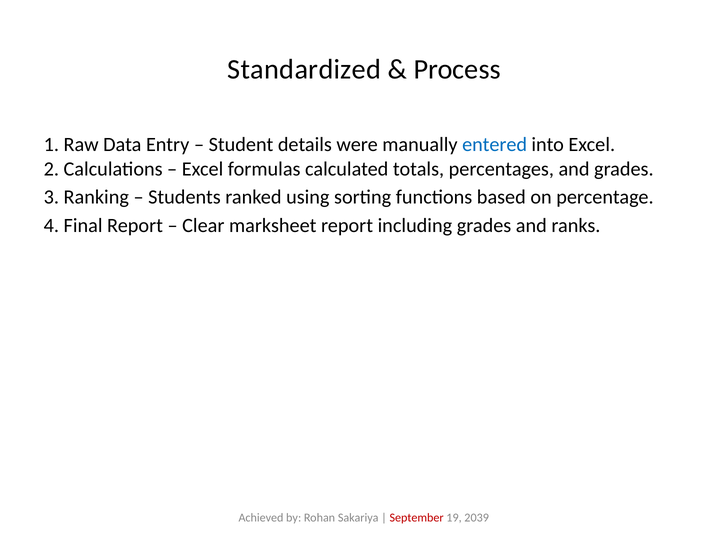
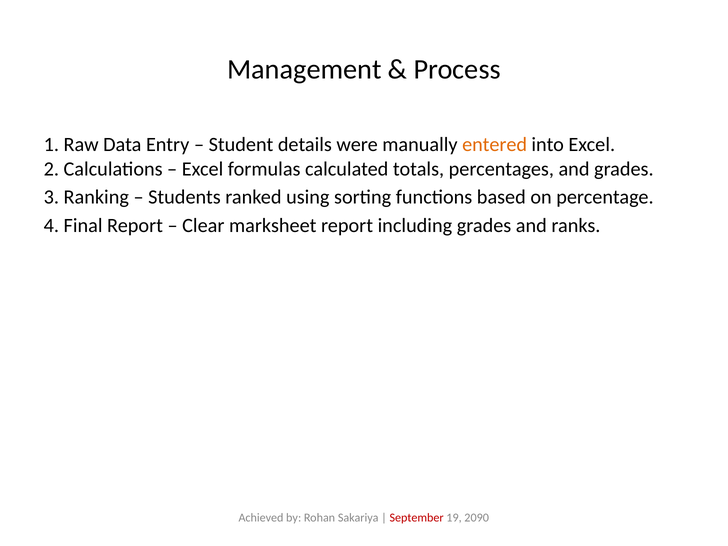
Standardized: Standardized -> Management (304, 69)
entered colour: blue -> orange (495, 145)
2039: 2039 -> 2090 (477, 518)
